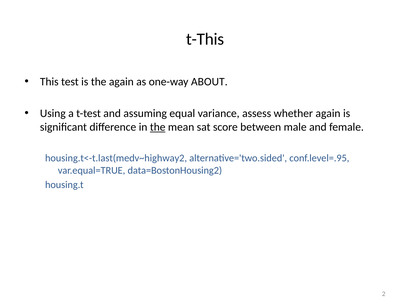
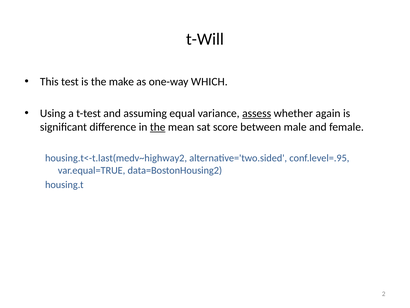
t-This: t-This -> t-Will (205, 39)
the again: again -> make (121, 81)
ABOUT: ABOUT -> WHICH (209, 81)
assess underline: none -> present (257, 113)
